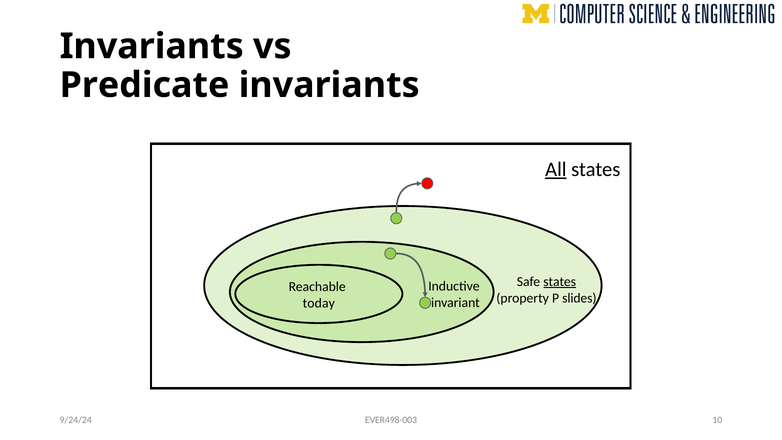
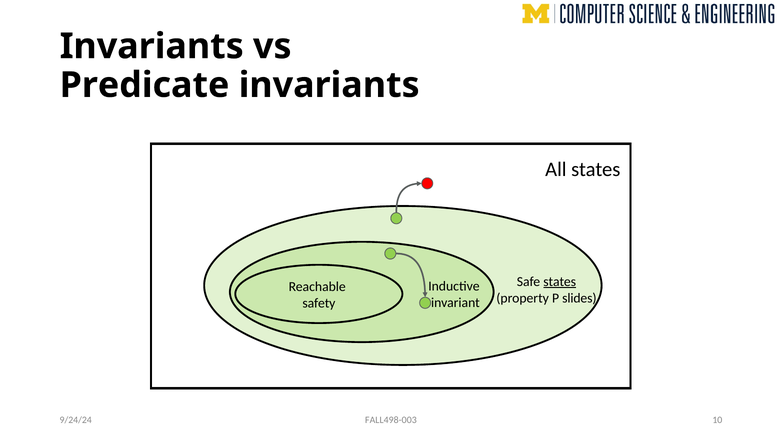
All underline: present -> none (556, 169)
today: today -> safety (319, 303)
EVER498-003: EVER498-003 -> FALL498-003 (391, 420)
